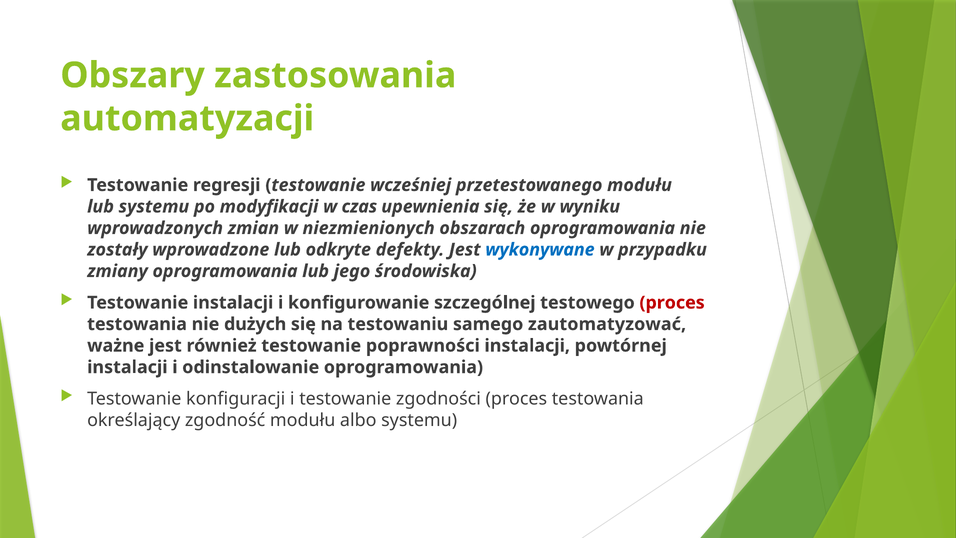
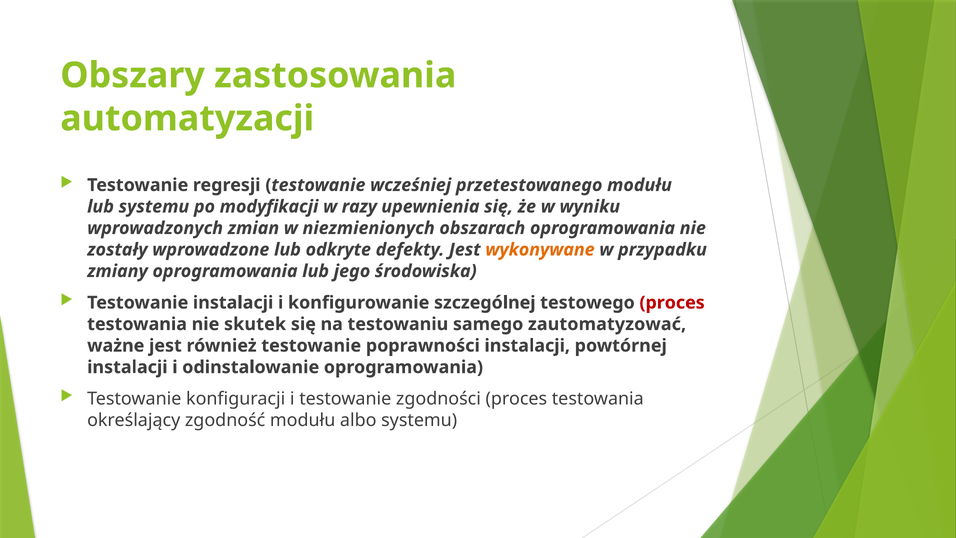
czas: czas -> razy (359, 207)
wykonywane colour: blue -> orange (540, 250)
dużych: dużych -> skutek (255, 324)
